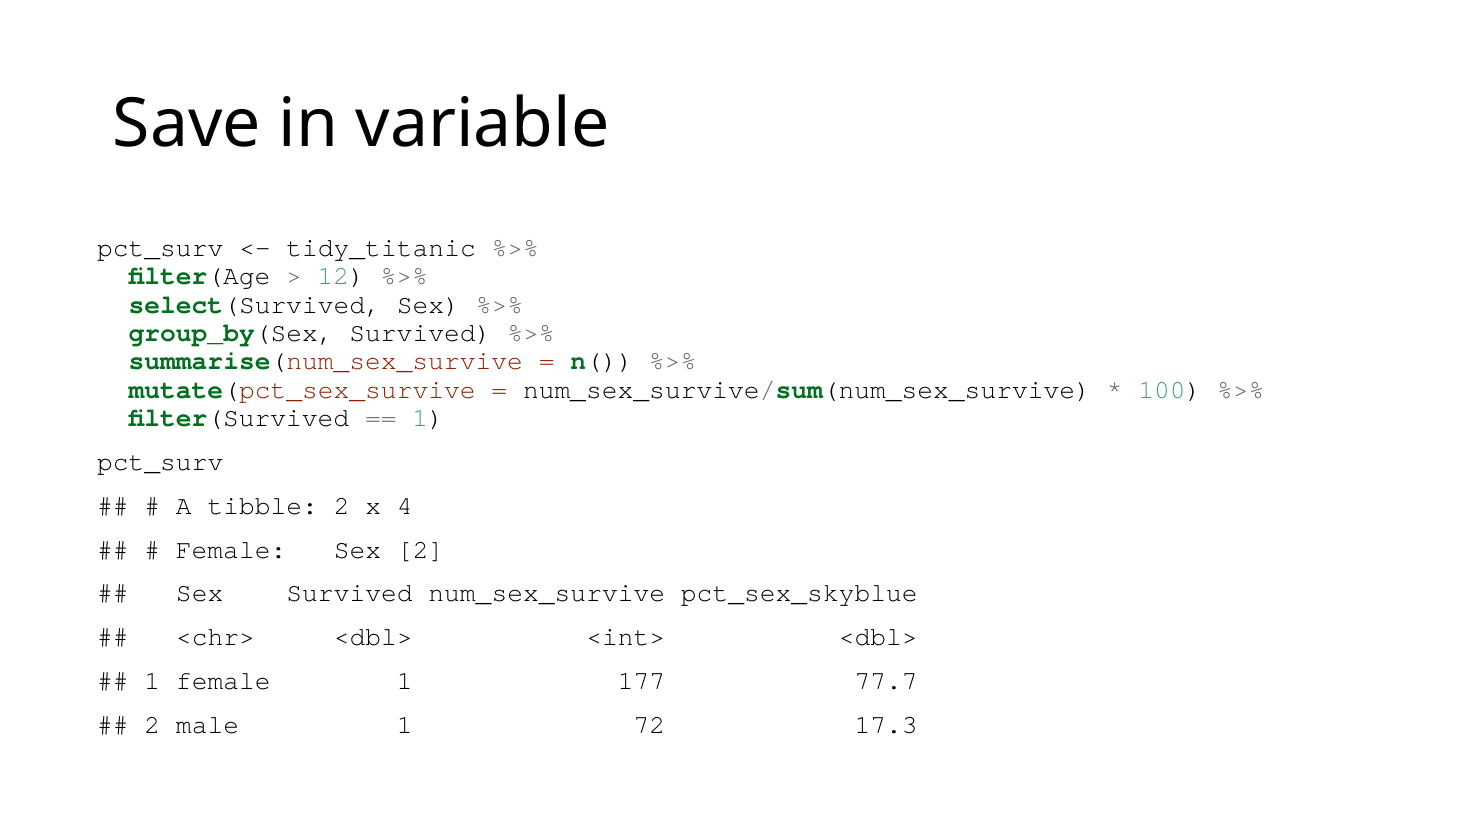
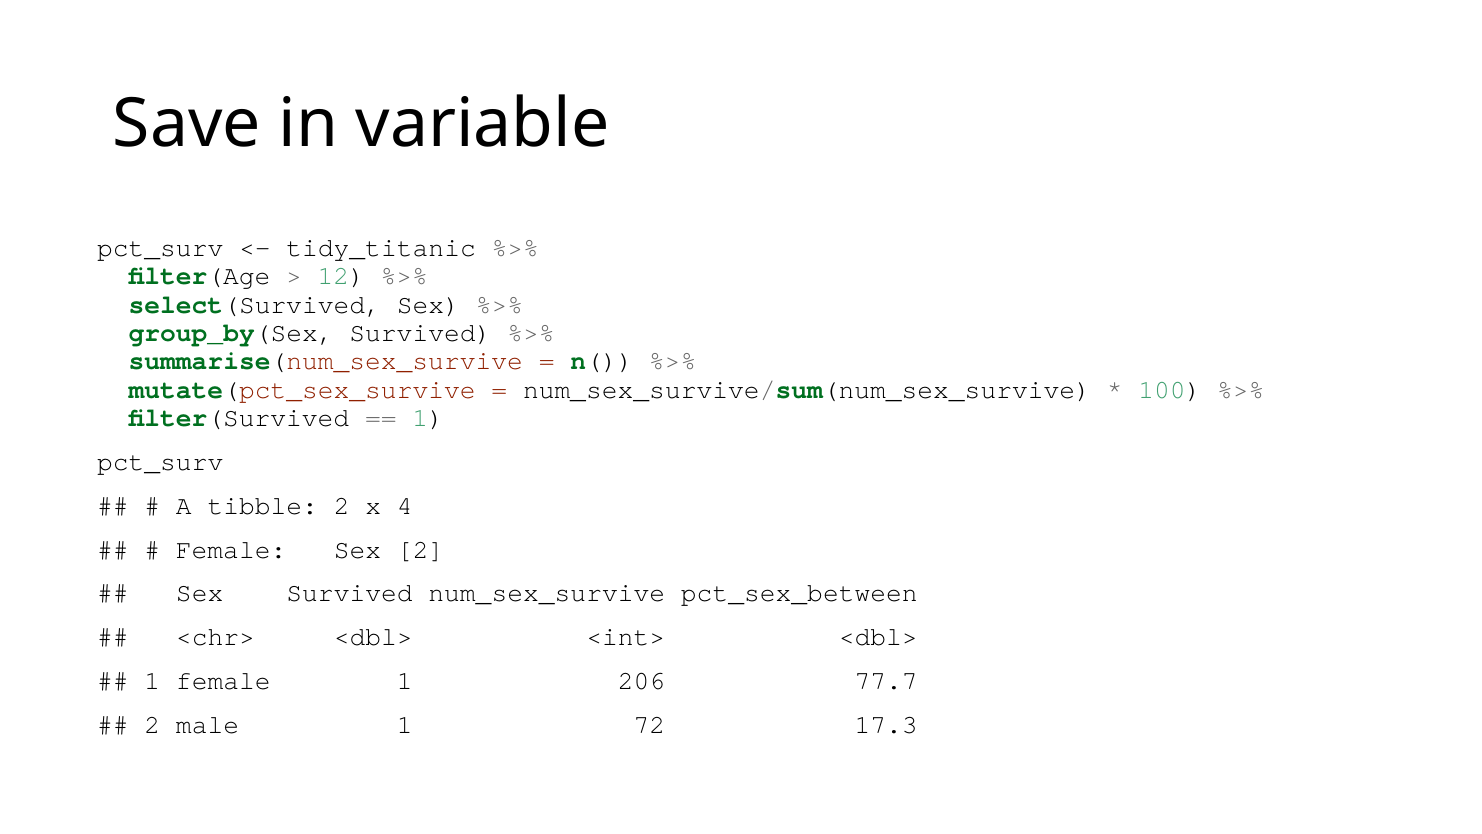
pct_sex_skyblue: pct_sex_skyblue -> pct_sex_between (799, 593)
177: 177 -> 206 (641, 681)
